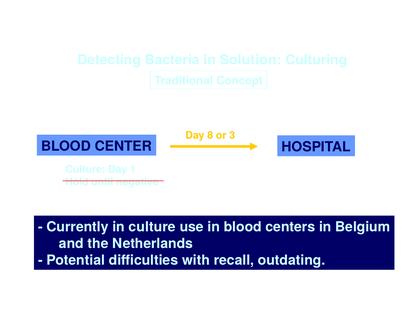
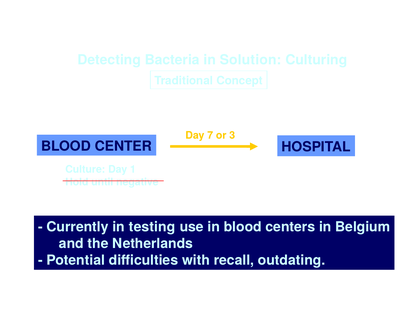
8: 8 -> 7 (210, 135)
in culture: culture -> testing (152, 227)
